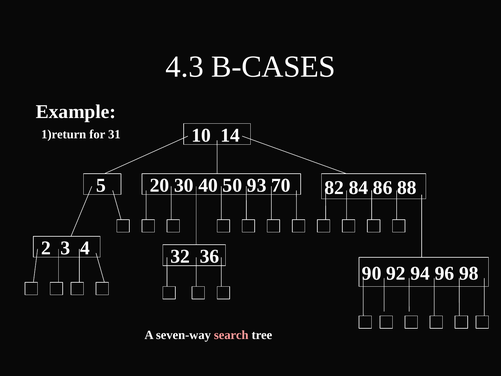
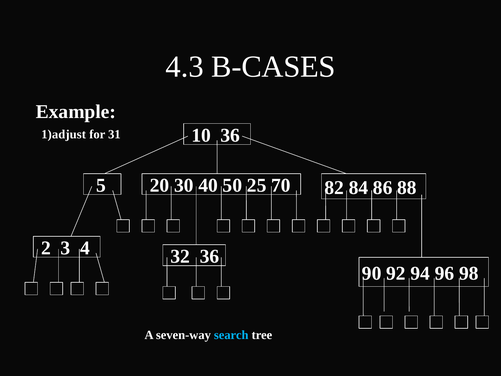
10 14: 14 -> 36 (230, 135)
1)return: 1)return -> 1)adjust (64, 134)
93: 93 -> 25 (257, 185)
search colour: pink -> light blue (231, 335)
